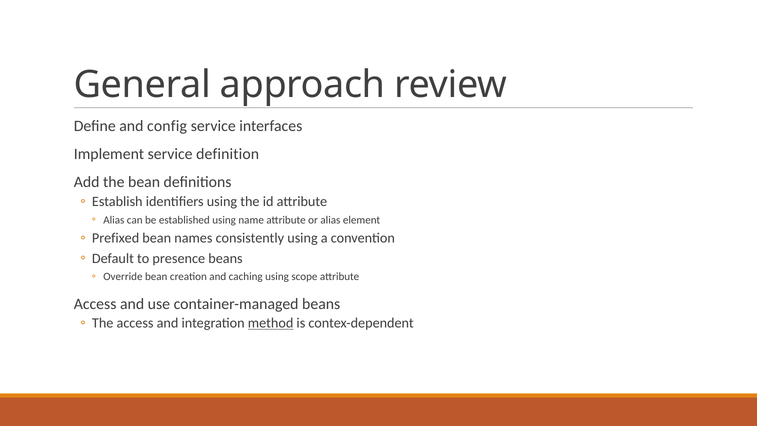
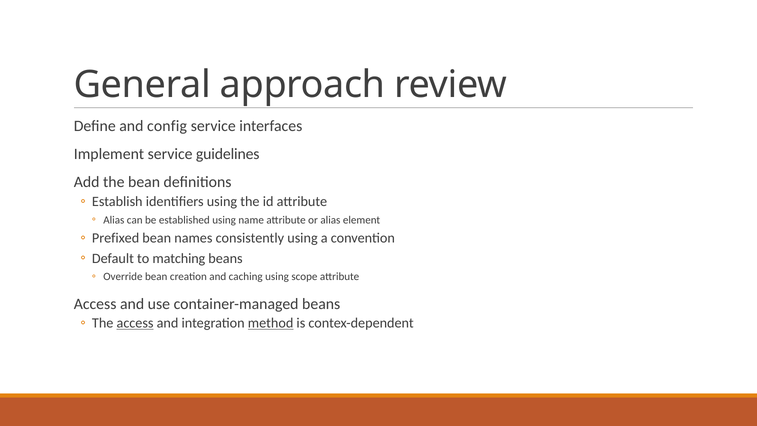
definition: definition -> guidelines (228, 154)
presence: presence -> matching (179, 258)
access underline: none -> present (135, 323)
